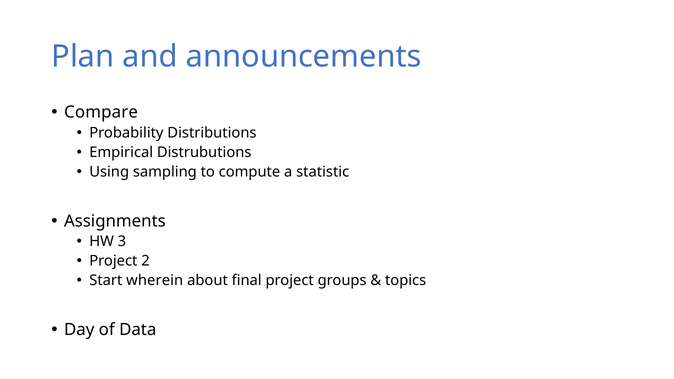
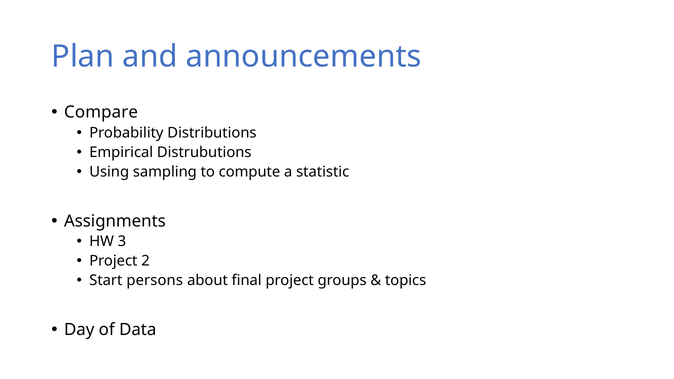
wherein: wherein -> persons (155, 281)
